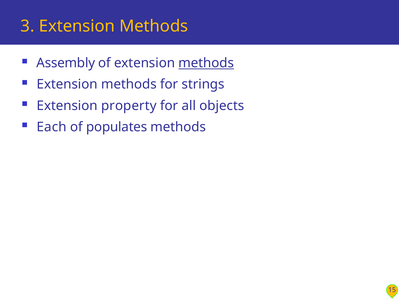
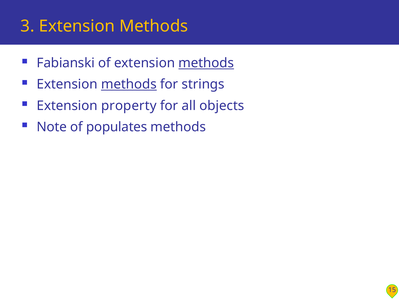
Assembly: Assembly -> Fabianski (66, 63)
methods underline: none -> present (129, 84)
Each: Each -> Note (52, 127)
